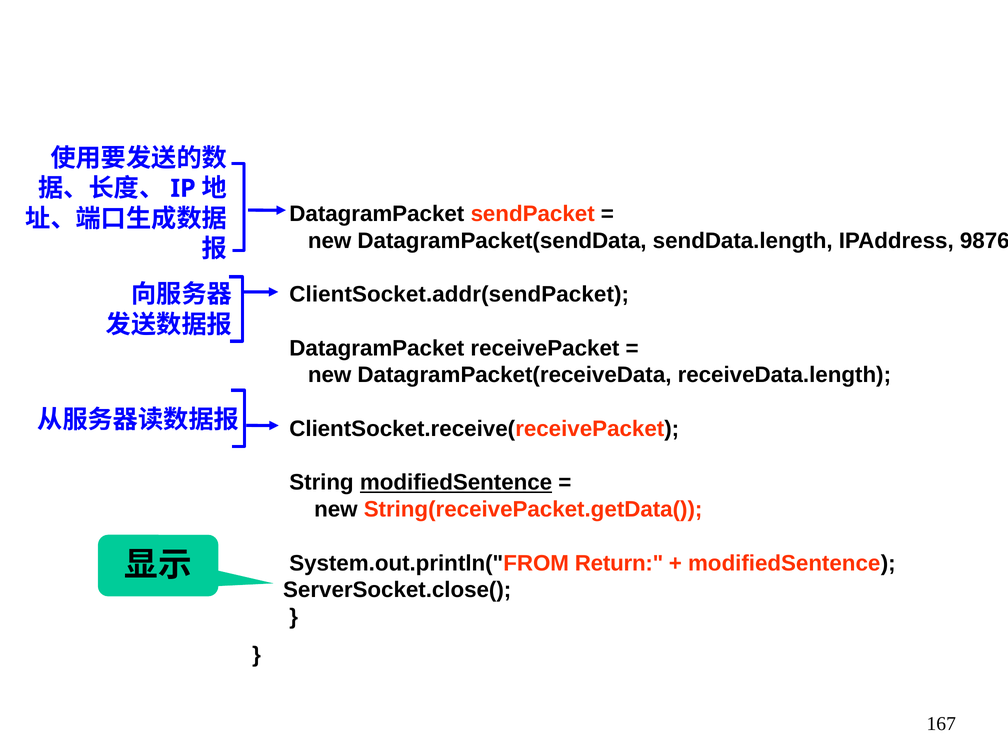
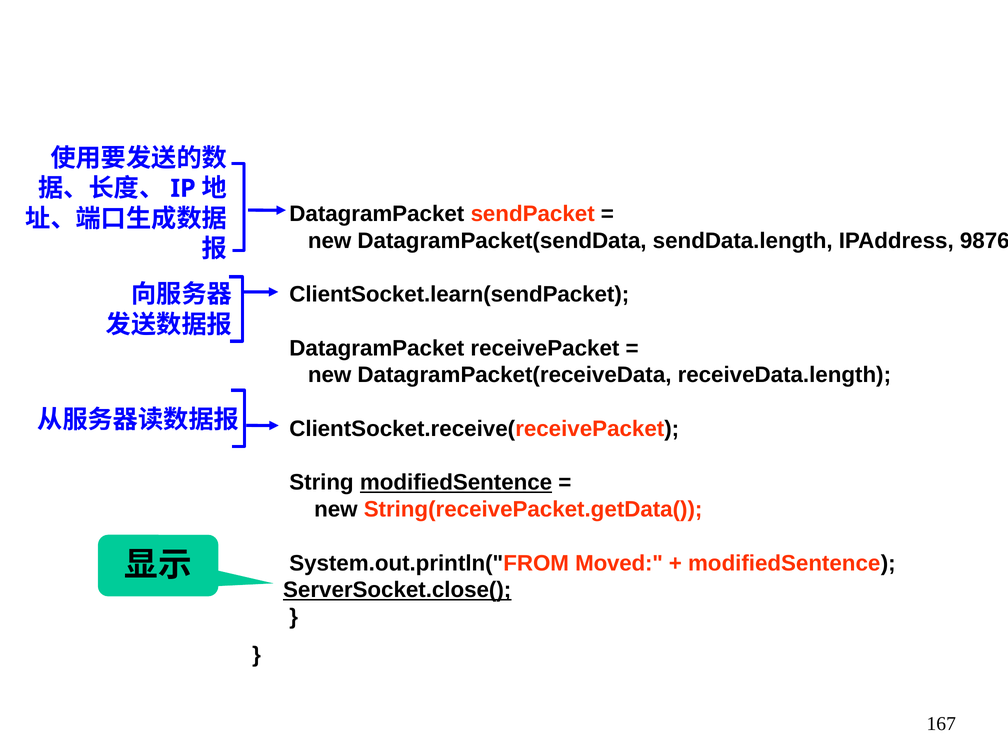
ClientSocket.addr(sendPacket: ClientSocket.addr(sendPacket -> ClientSocket.learn(sendPacket (459, 294)
Return: Return -> Moved (619, 563)
ServerSocket.close( underline: none -> present (397, 590)
